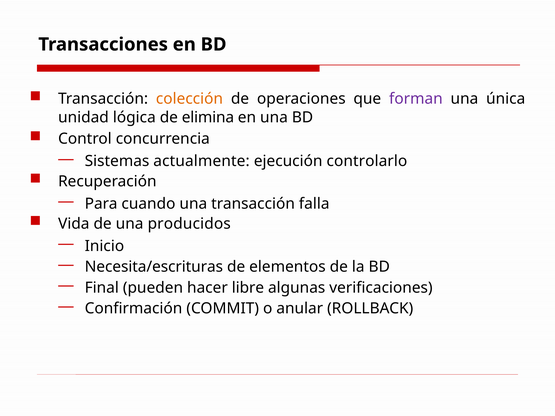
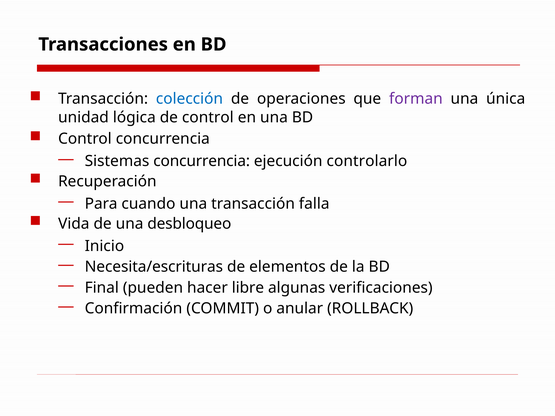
colección colour: orange -> blue (189, 99)
de elimina: elimina -> control (208, 117)
Sistemas actualmente: actualmente -> concurrencia (202, 161)
producidos: producidos -> desbloqueo (189, 224)
